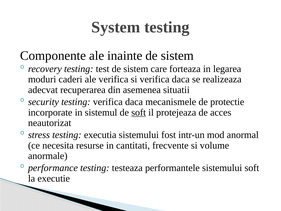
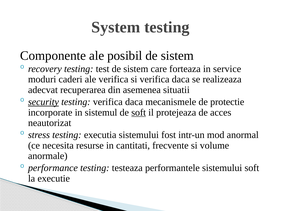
inainte: inainte -> posibil (125, 56)
legarea: legarea -> service (227, 69)
security underline: none -> present (43, 102)
